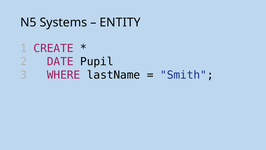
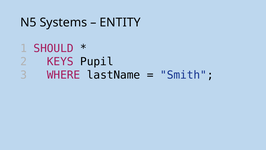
CREATE: CREATE -> SHOULD (54, 48)
DATE: DATE -> KEYS (60, 62)
